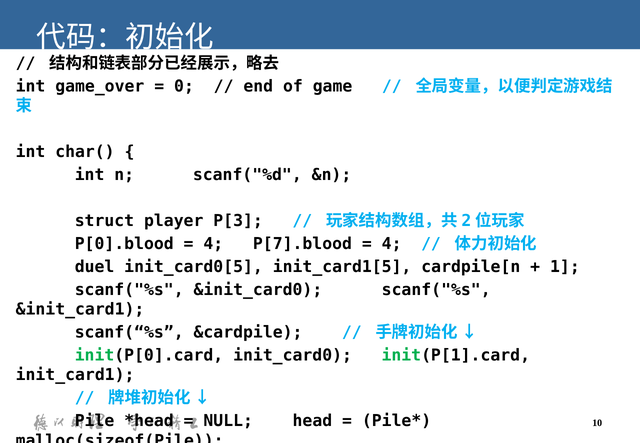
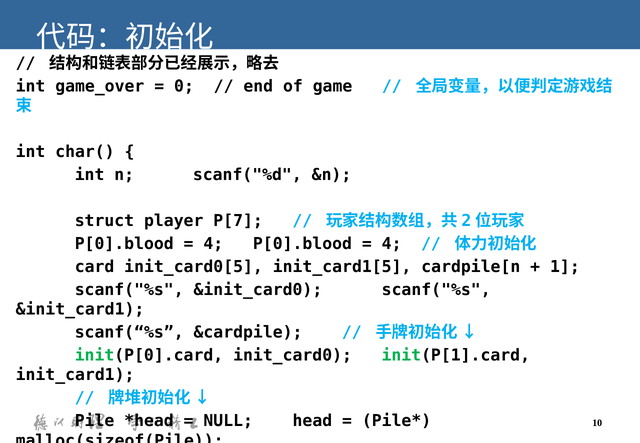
P[3: P[3 -> P[7 (238, 221)
4 P[7].blood: P[7].blood -> P[0].blood (302, 244)
duel: duel -> card (95, 267)
